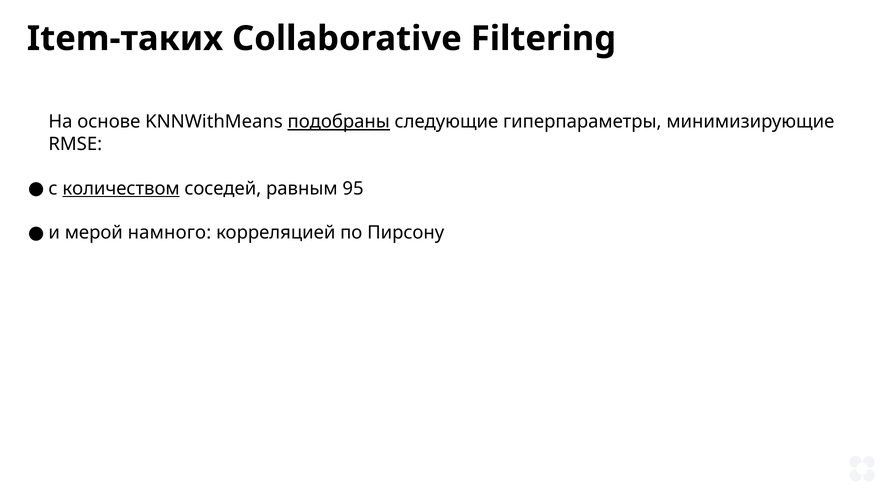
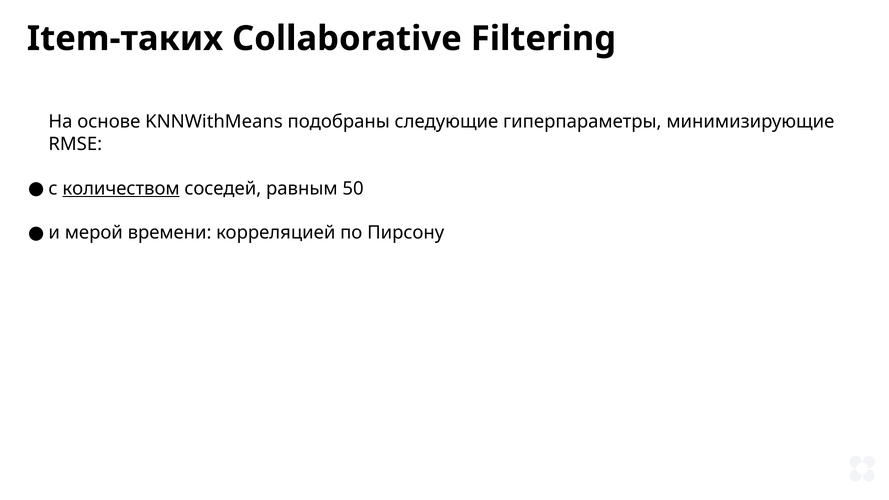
подобраны underline: present -> none (339, 122)
95: 95 -> 50 (353, 188)
намного: намного -> времени (170, 233)
